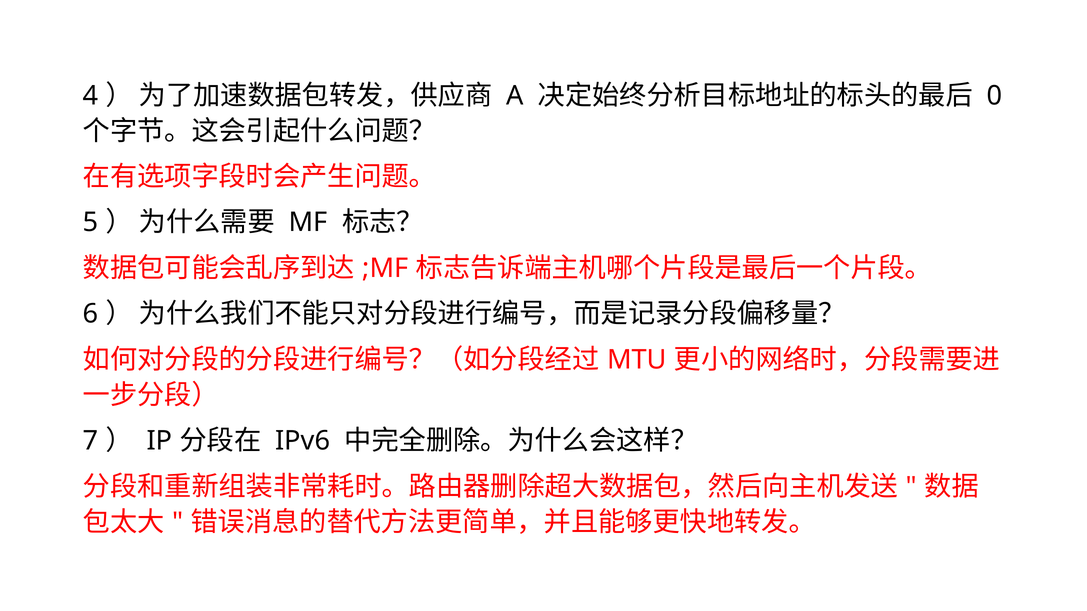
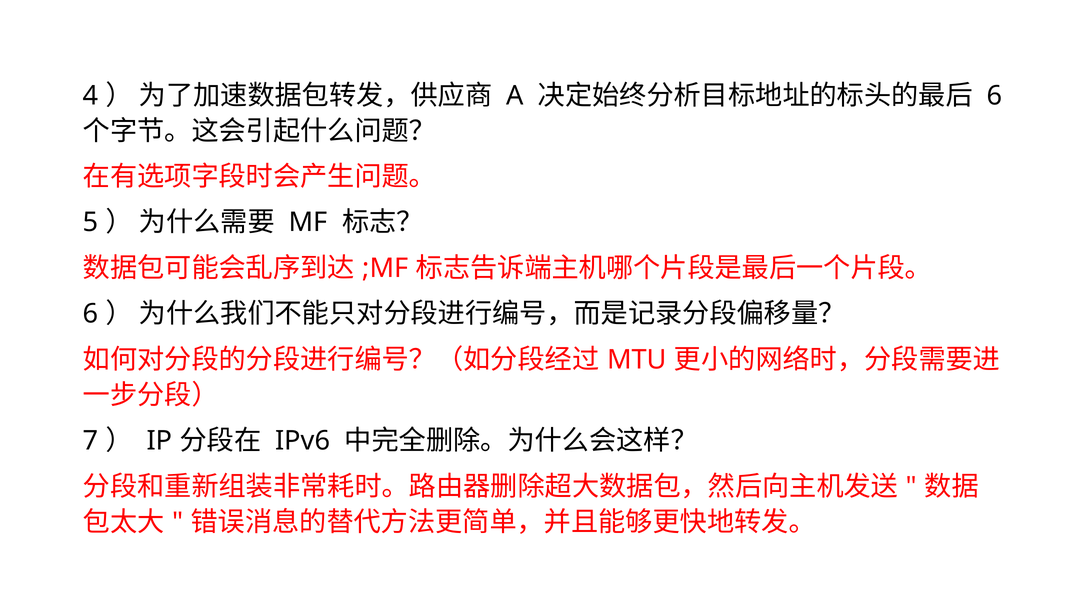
0: 0 -> 6 (994, 96)
